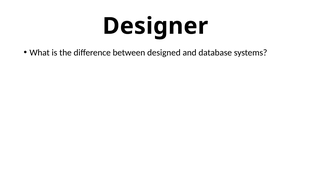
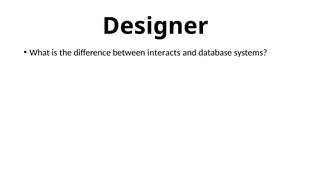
designed: designed -> interacts (164, 53)
